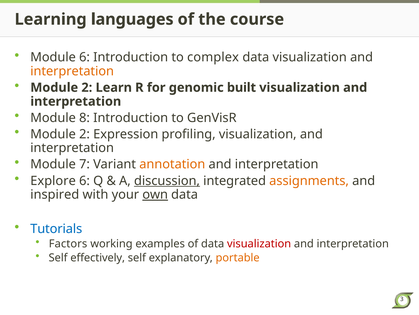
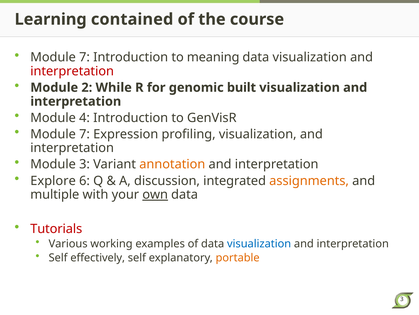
languages: languages -> contained (132, 19)
6: 6 -> 7 (85, 57)
complex: complex -> meaning (213, 57)
interpretation colour: orange -> red (72, 71)
Learn: Learn -> While (114, 87)
8: 8 -> 4 (85, 118)
2: 2 -> 7 (85, 134)
Module 7: 7 -> 3 (85, 164)
discussion underline: present -> none (167, 180)
inspired: inspired -> multiple (55, 194)
Tutorials colour: blue -> red (56, 228)
Factors: Factors -> Various (68, 243)
visualization colour: red -> blue (259, 243)
